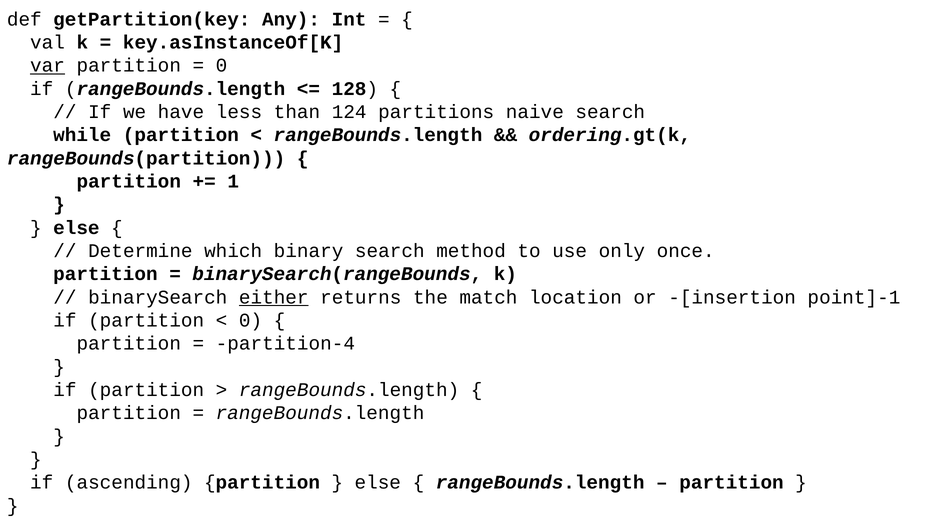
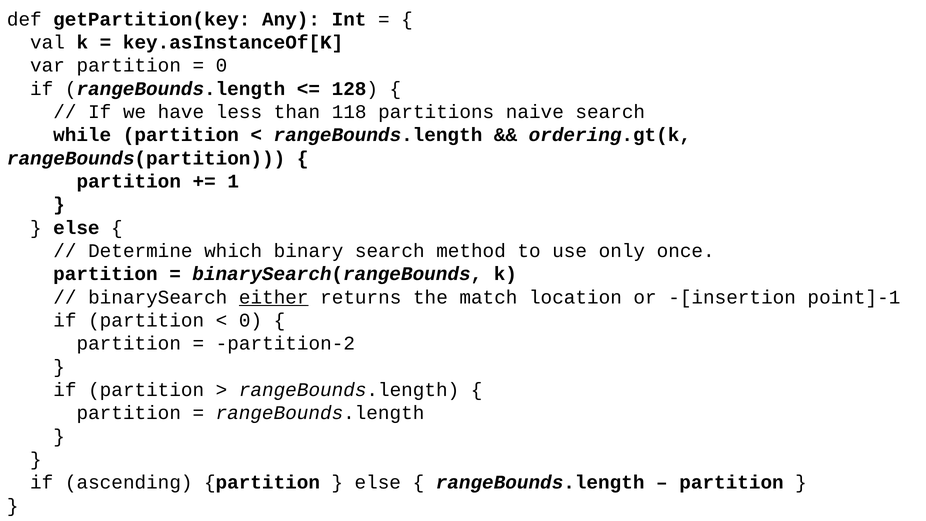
var underline: present -> none (47, 66)
124: 124 -> 118 (349, 112)
partition-4: partition-4 -> partition-2 (285, 344)
